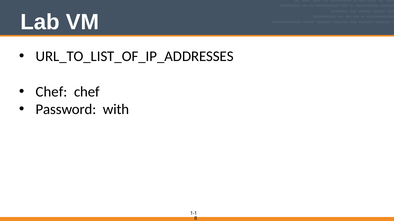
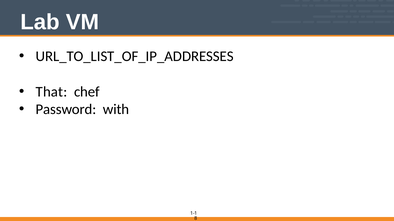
Chef: Chef -> That (51, 92)
